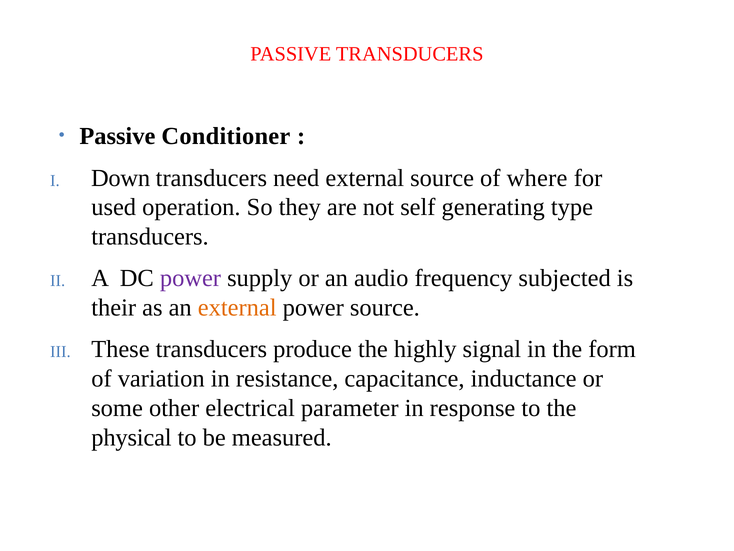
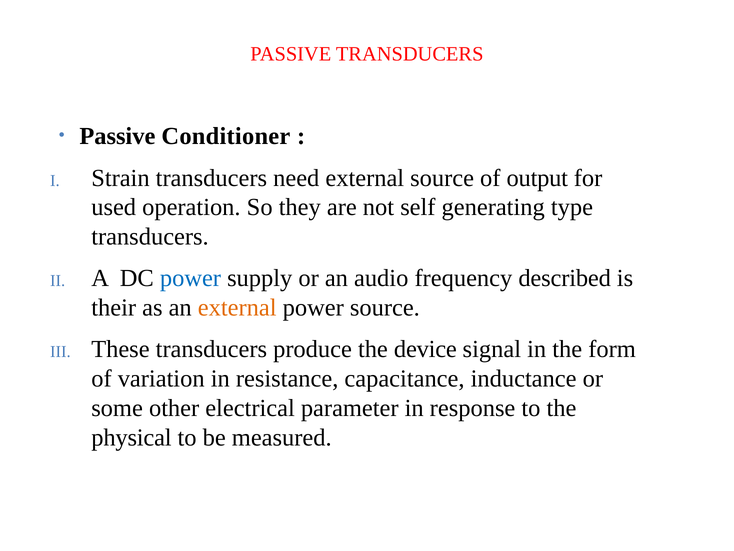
Down: Down -> Strain (120, 178)
where: where -> output (537, 178)
power colour: purple -> blue (190, 278)
subjected: subjected -> described (565, 278)
highly: highly -> device (425, 349)
